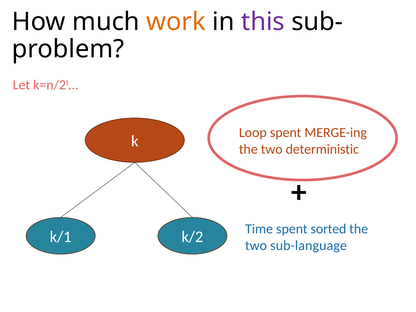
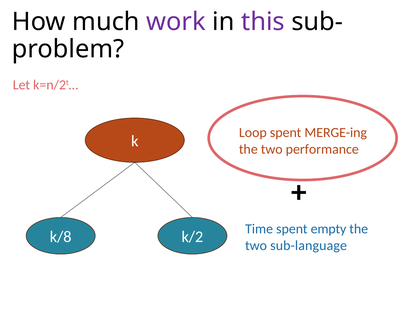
work colour: orange -> purple (176, 22)
deterministic: deterministic -> performance (322, 149)
sorted: sorted -> empty (328, 229)
k/1: k/1 -> k/8 (61, 237)
